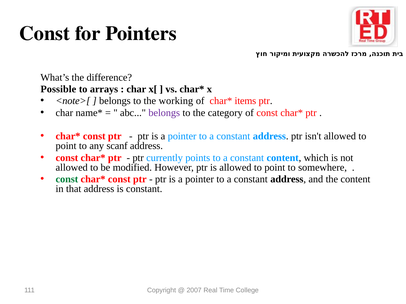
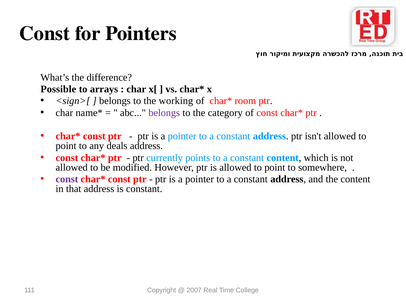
<note>[: <note>[ -> <sign>[ (73, 101)
items: items -> room (245, 101)
scanf: scanf -> deals (117, 146)
const colour: green -> purple (67, 179)
